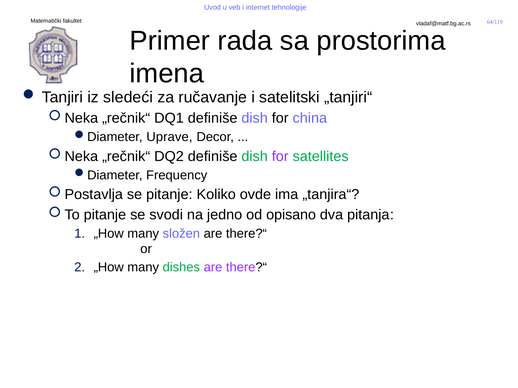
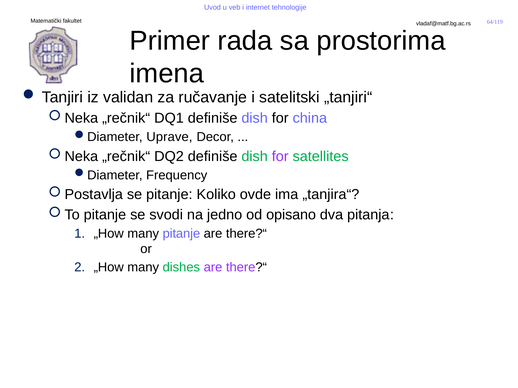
sledeći: sledeći -> validan (128, 97)
many složen: složen -> pitanje (181, 234)
